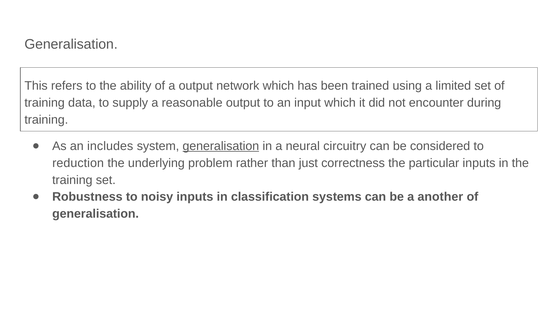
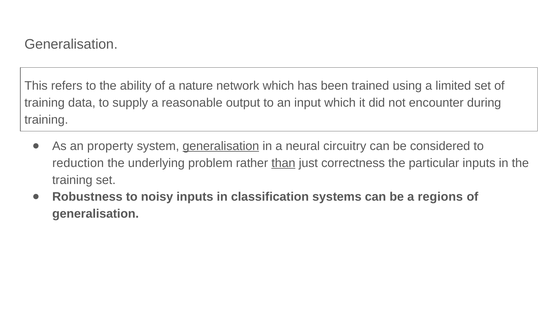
a output: output -> nature (196, 86)
includes: includes -> property (110, 146)
than underline: none -> present (283, 163)
another: another -> regions (440, 197)
